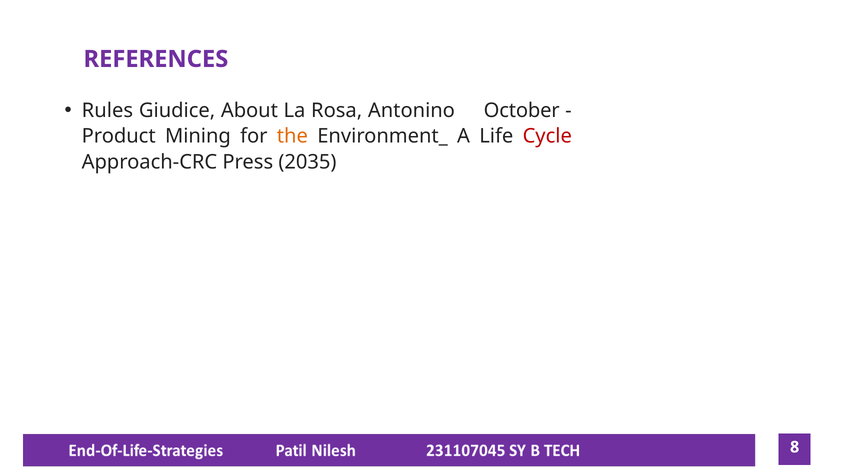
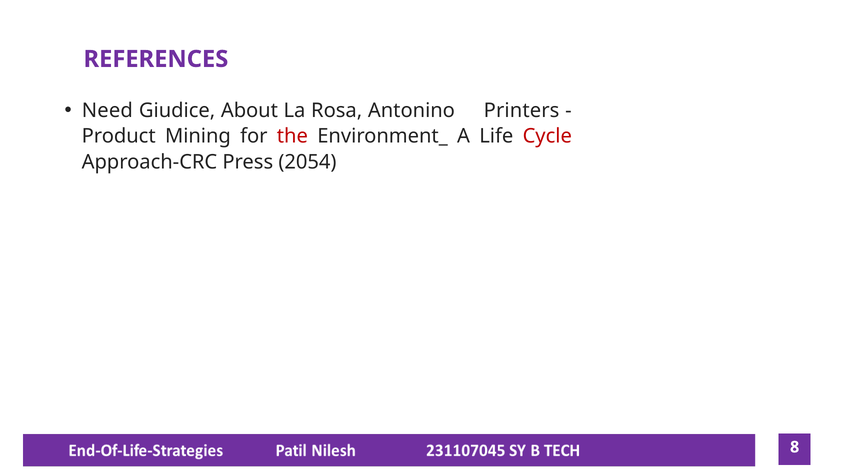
Rules: Rules -> Need (107, 110)
October: October -> Printers (522, 110)
the colour: orange -> red (292, 136)
2035: 2035 -> 2054 (307, 162)
